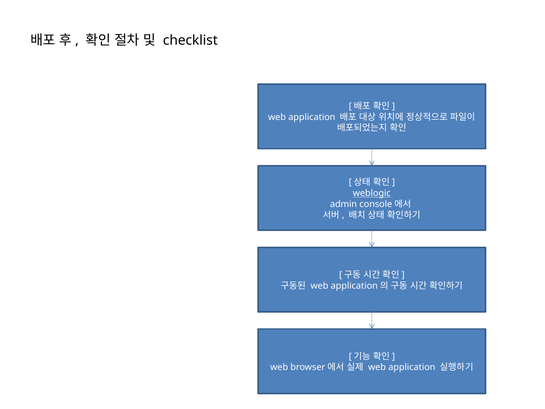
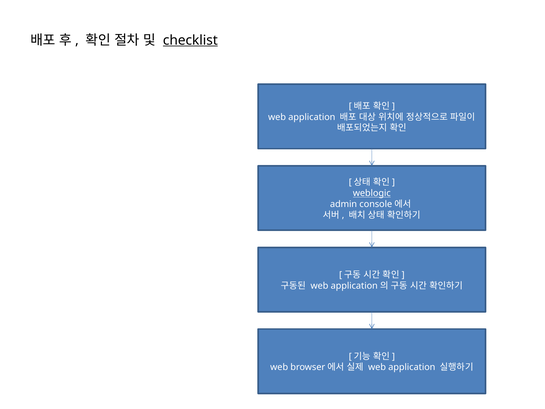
checklist underline: none -> present (190, 40)
